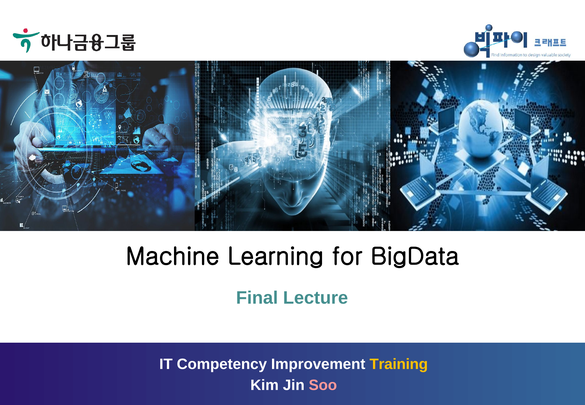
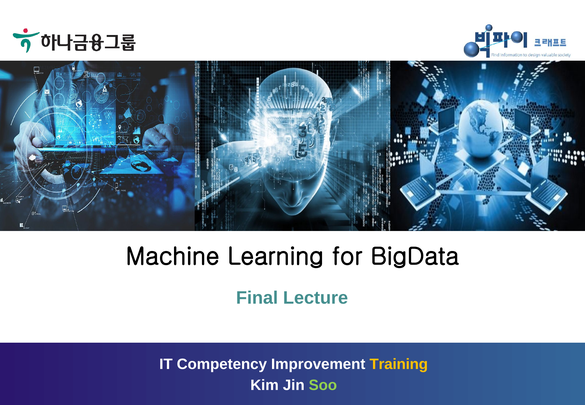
Soo colour: pink -> light green (323, 385)
